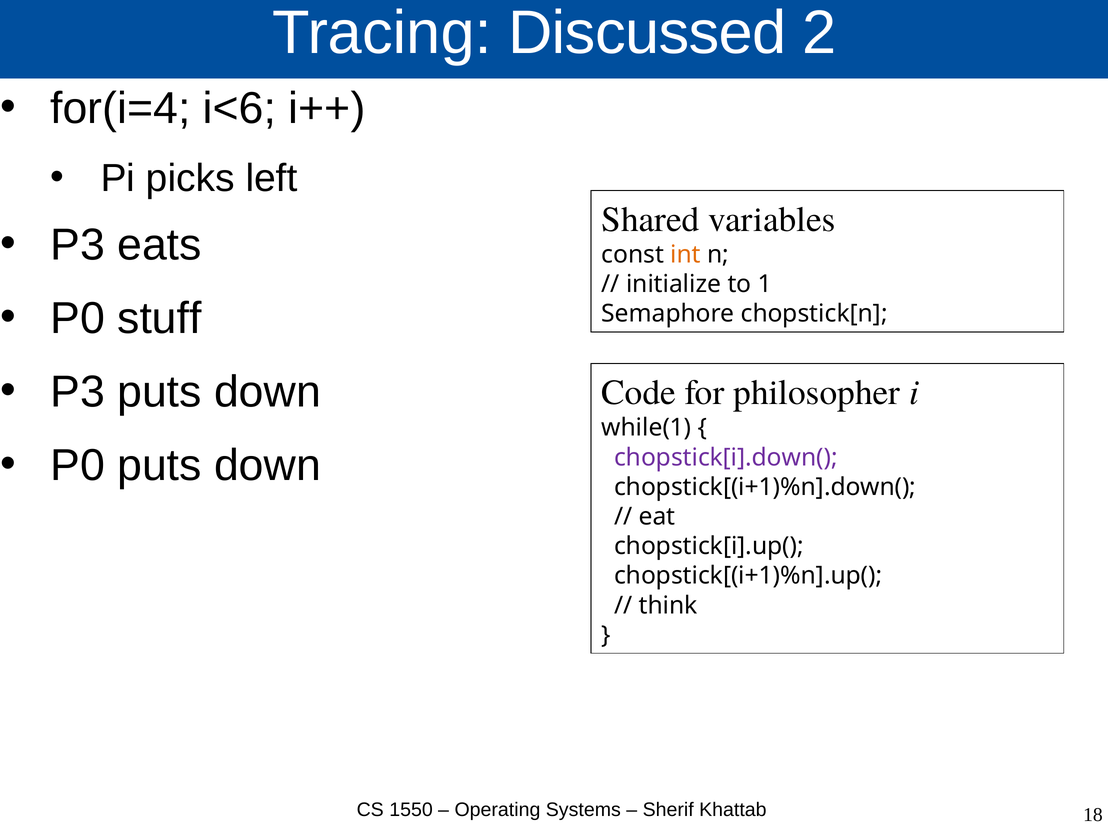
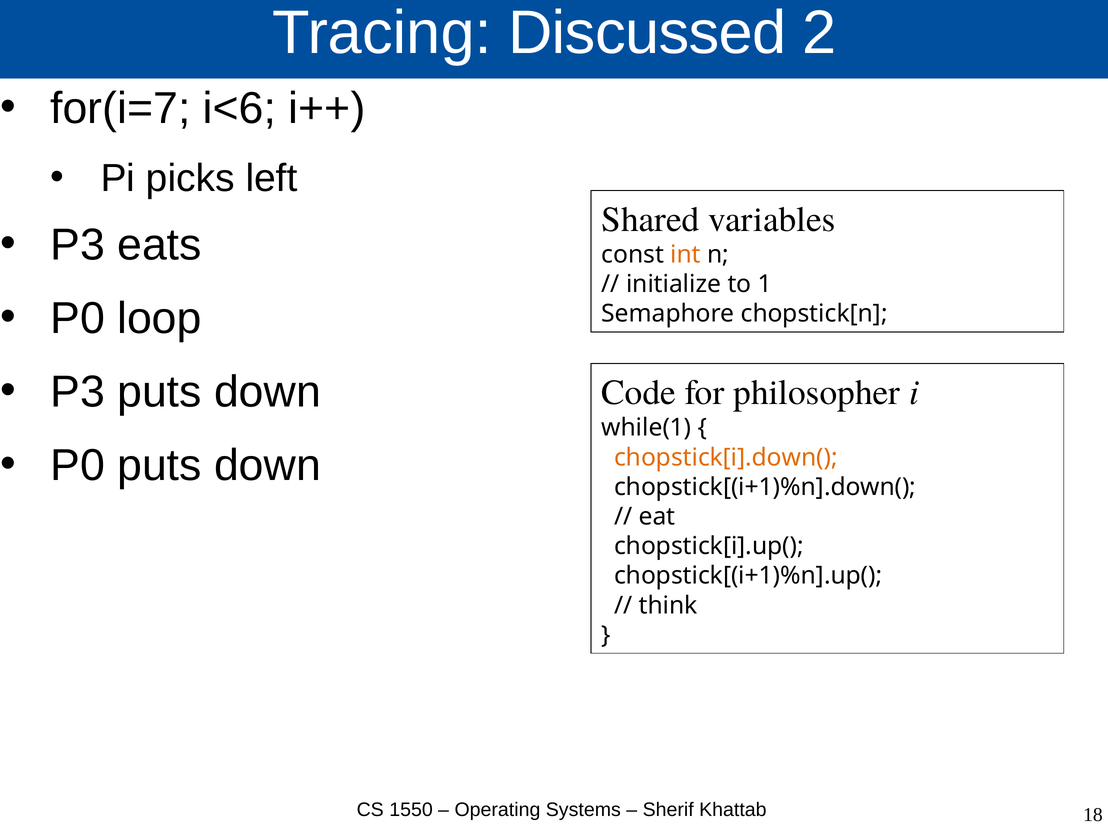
for(i=4: for(i=4 -> for(i=7 (120, 108)
stuff: stuff -> loop (159, 318)
chopstick[i].down( colour: purple -> orange (726, 457)
